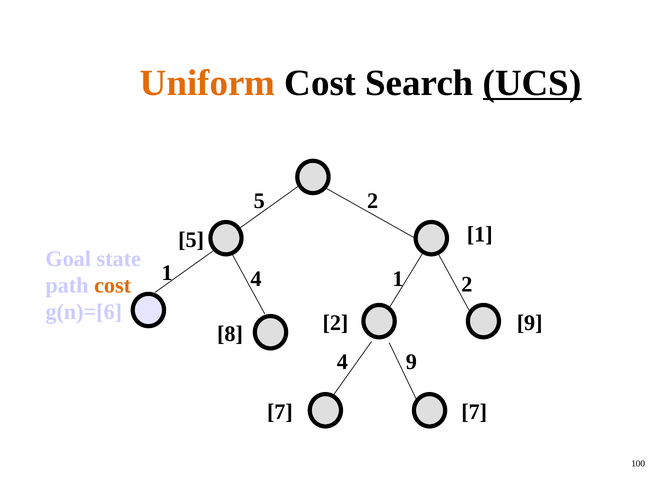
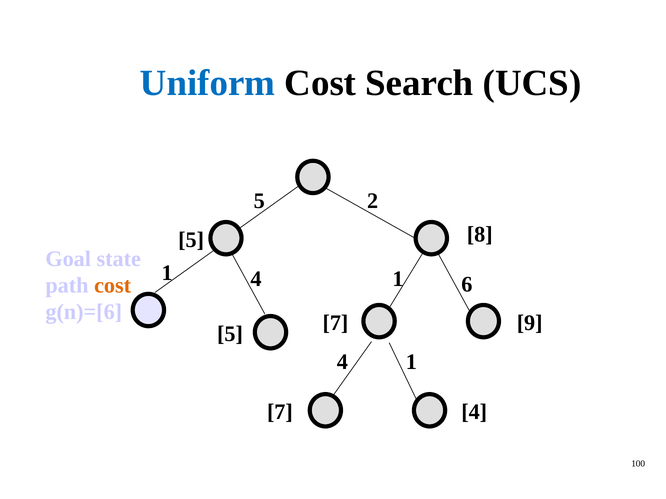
Uniform colour: orange -> blue (208, 83)
UCS underline: present -> none (532, 83)
1: 1 -> 8 (480, 235)
1 2: 2 -> 6 (467, 285)
2: 2 -> 7 (335, 323)
8: 8 -> 5 (230, 334)
9: 9 -> 1 (411, 362)
7 7: 7 -> 4 (474, 412)
